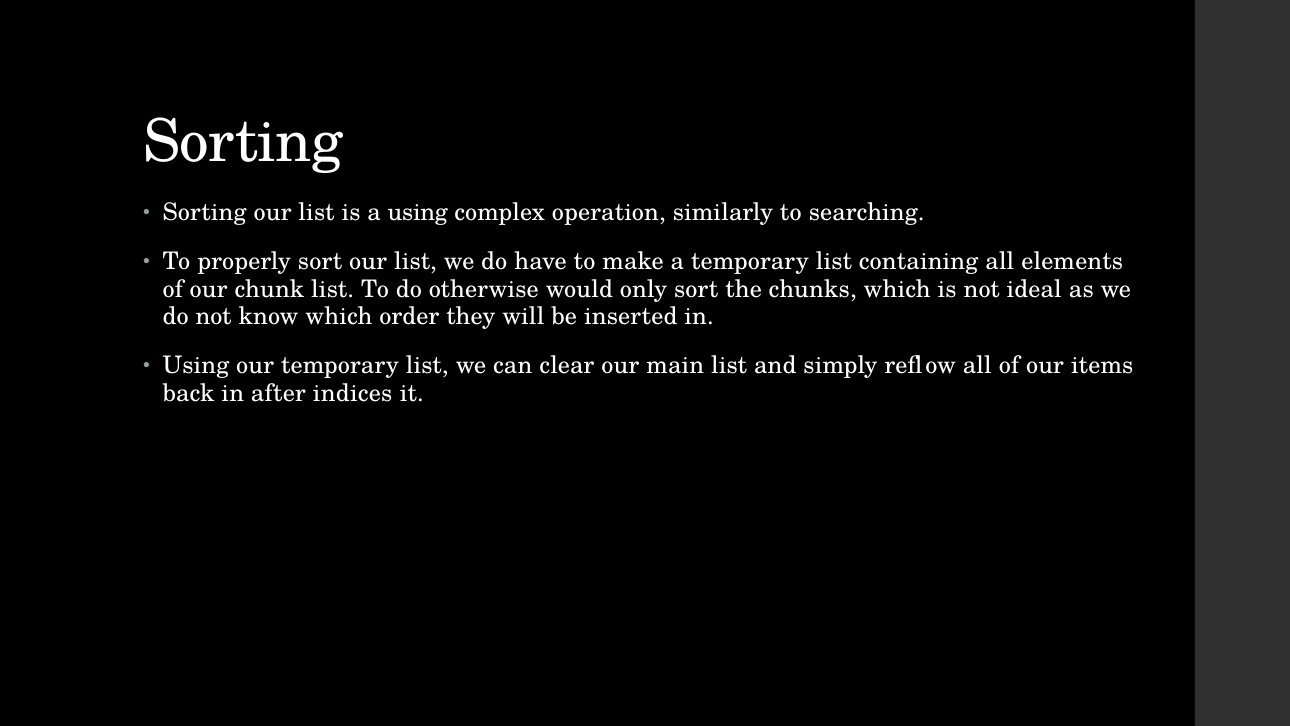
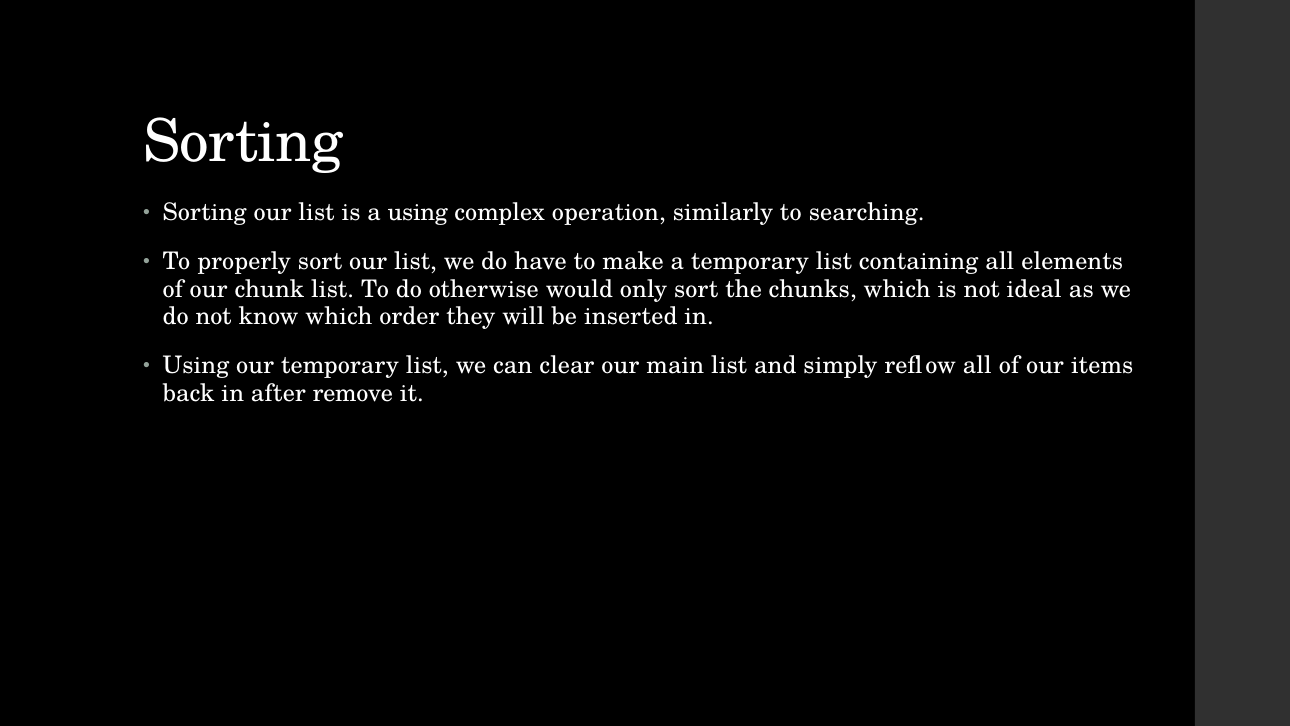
indices: indices -> remove (353, 393)
